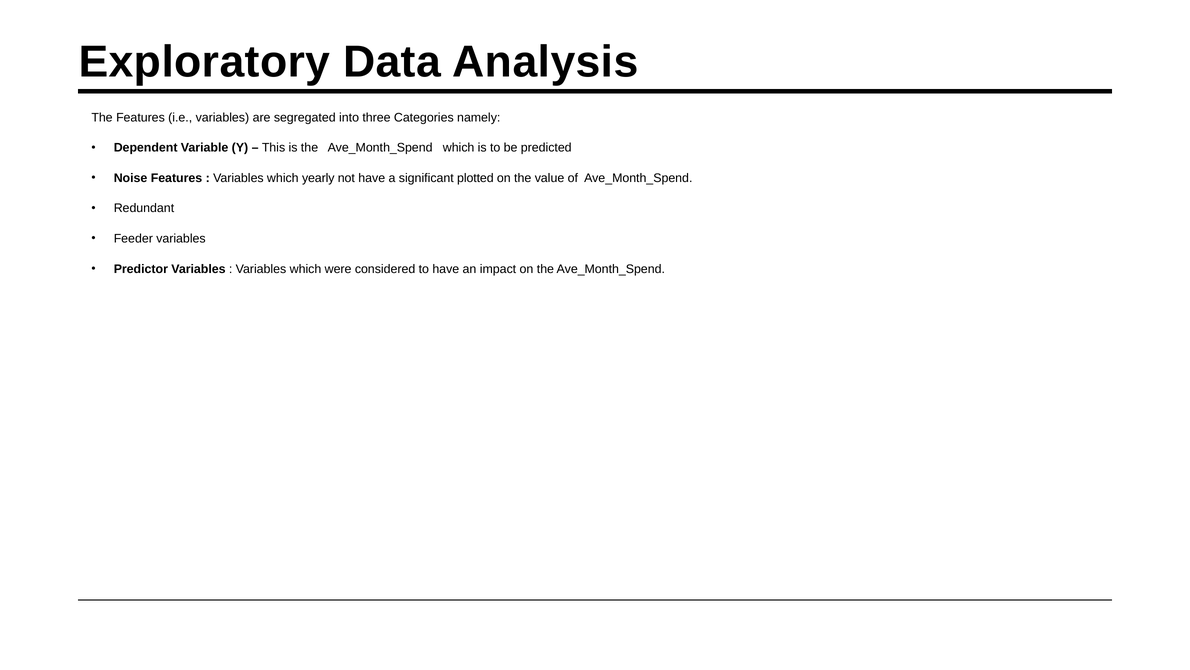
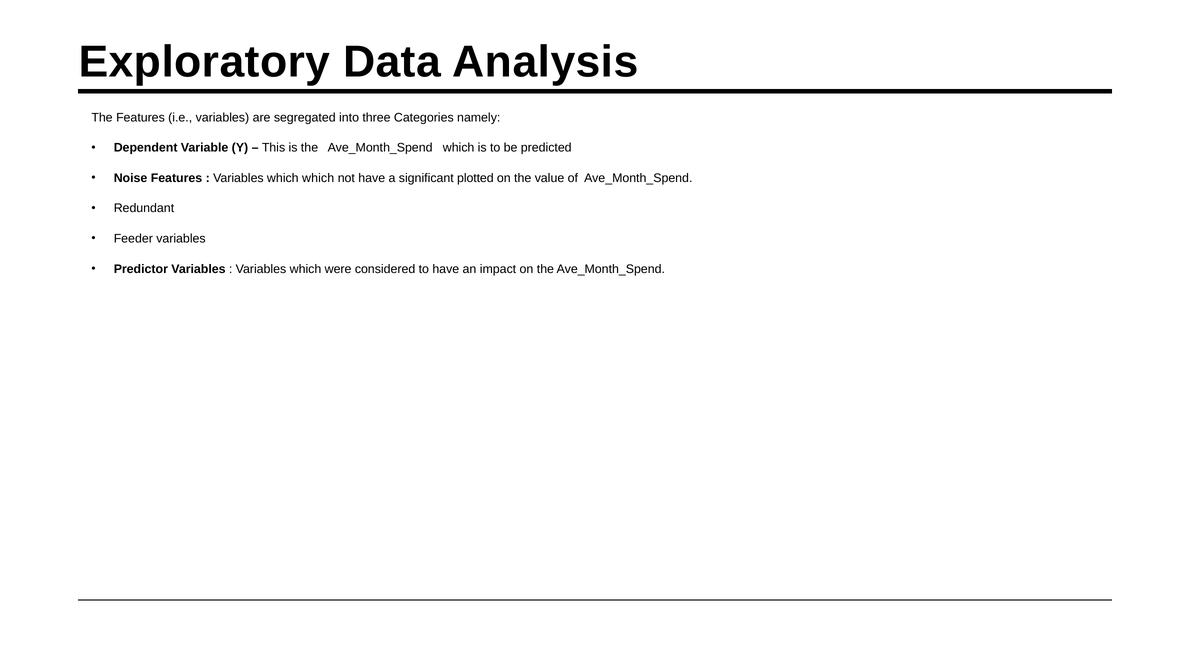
which yearly: yearly -> which (318, 178)
